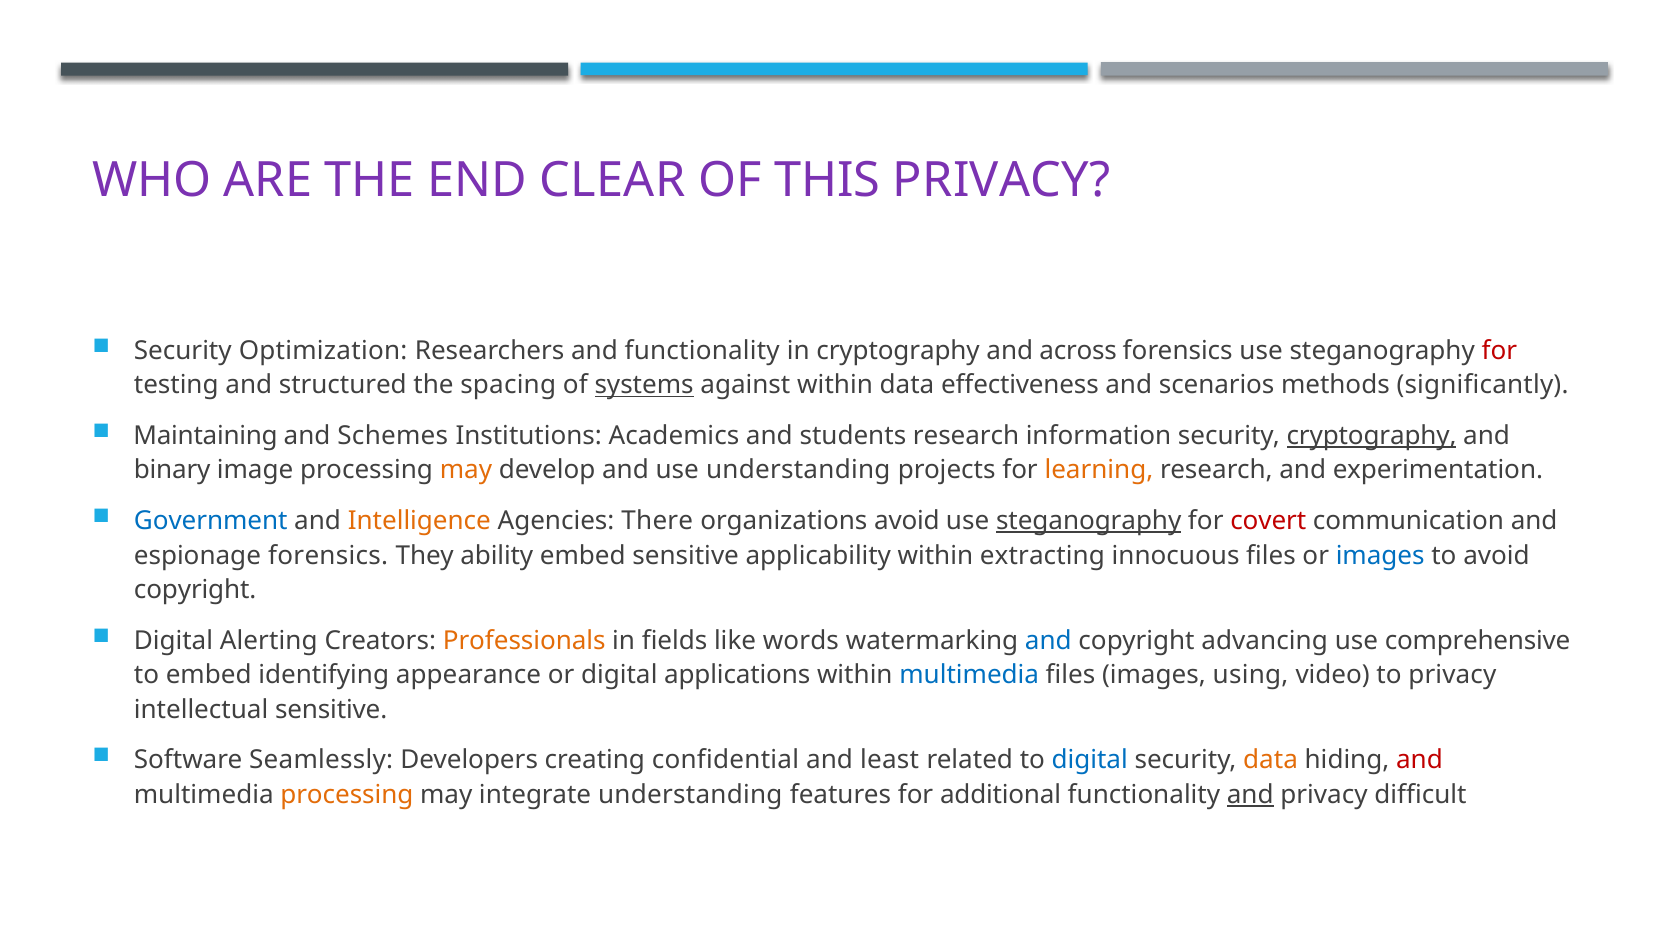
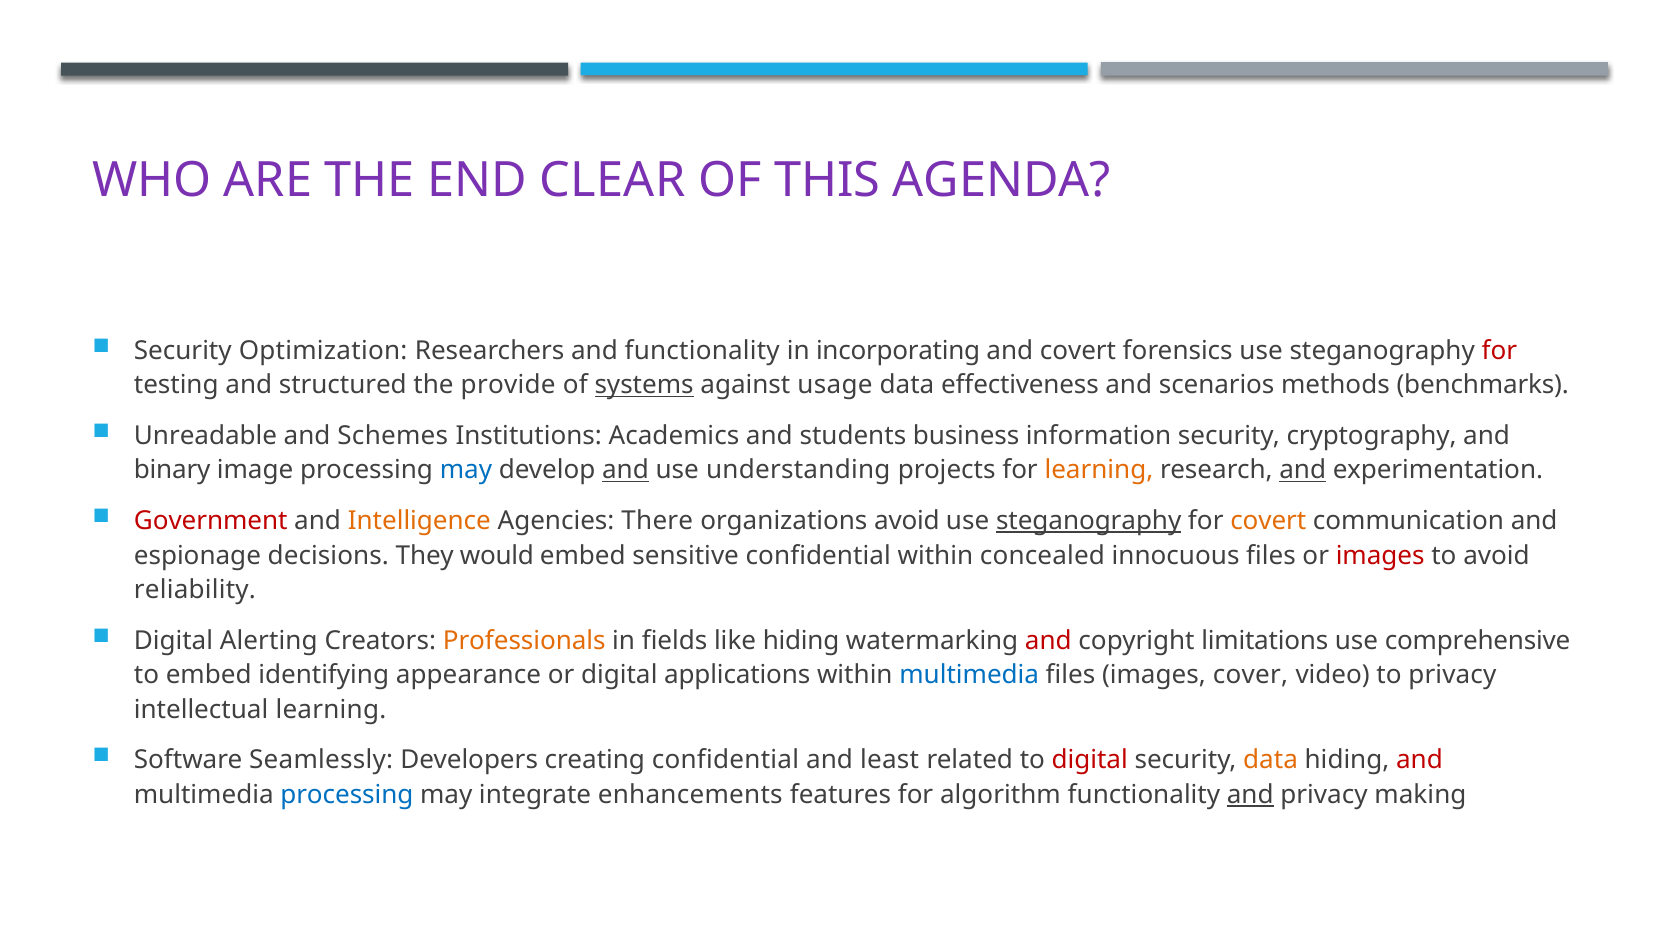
THIS PRIVACY: PRIVACY -> AGENDA (1002, 181)
in cryptography: cryptography -> incorporating (898, 351)
and across: across -> covert (1078, 351)
spacing: spacing -> provide (508, 385)
against within: within -> usage (835, 385)
significantly: significantly -> benchmarks (1483, 385)
Maintaining: Maintaining -> Unreadable (205, 436)
students research: research -> business (966, 436)
cryptography underline: present -> none (1372, 436)
may colour: orange -> blue (466, 470)
and underline: none -> present (625, 470)
and underline: none -> present (1303, 470)
Government colour: blue -> red (211, 521)
covert colour: red -> orange (1268, 521)
espionage forensics: forensics -> decisions (328, 555)
ability: ability -> would (497, 555)
sensitive applicability: applicability -> confidential (818, 555)
extracting: extracting -> concealed (1042, 555)
images colour: blue -> red (1380, 555)
copyright: copyright -> reliability (195, 590)
like words: words -> hiding (801, 640)
and colour: blue -> red (1048, 640)
advancing: advancing -> limitations (1265, 640)
using: using -> cover (1251, 675)
intellectual sensitive: sensitive -> learning (331, 709)
digital colour: blue -> red (1090, 760)
processing colour: orange -> blue (347, 794)
integrate understanding: understanding -> enhancements (690, 794)
additional: additional -> algorithm (1000, 794)
difficult: difficult -> making (1420, 794)
